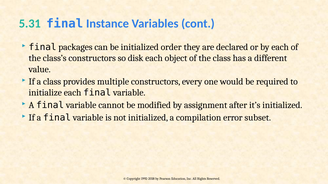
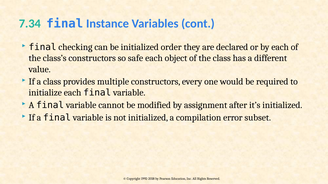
5.31: 5.31 -> 7.34 (30, 24)
packages: packages -> checking (75, 47)
disk: disk -> safe (136, 58)
